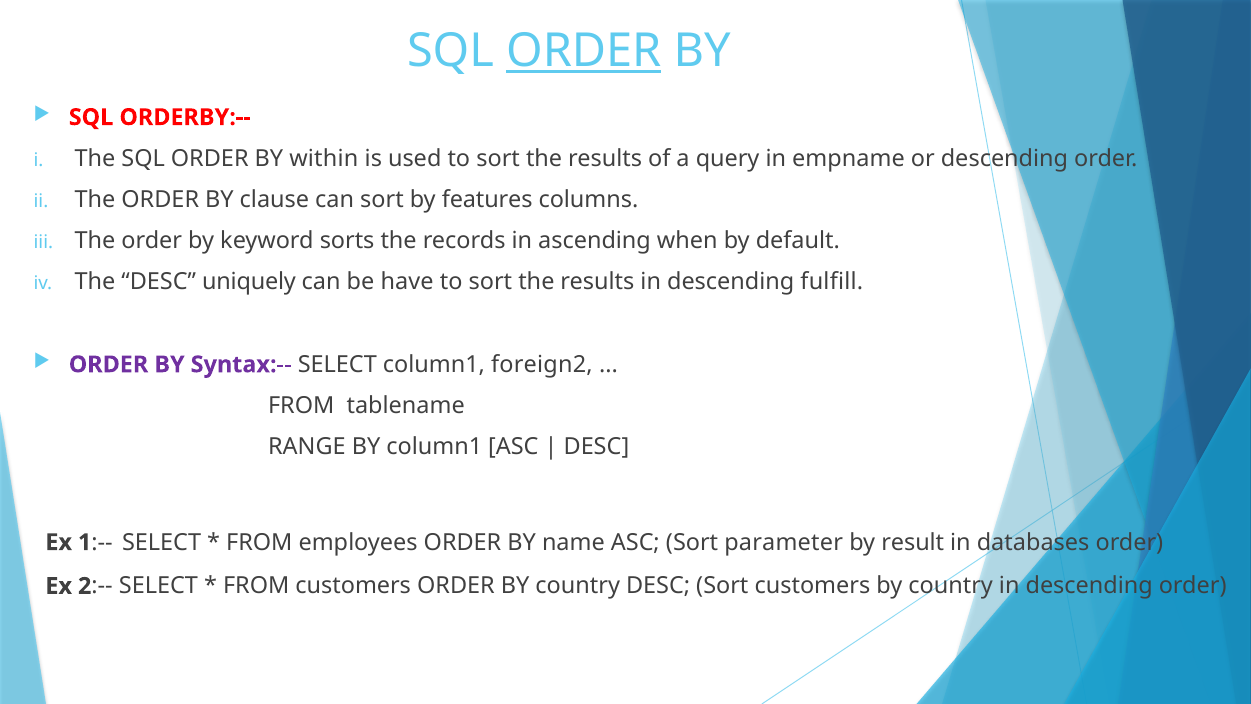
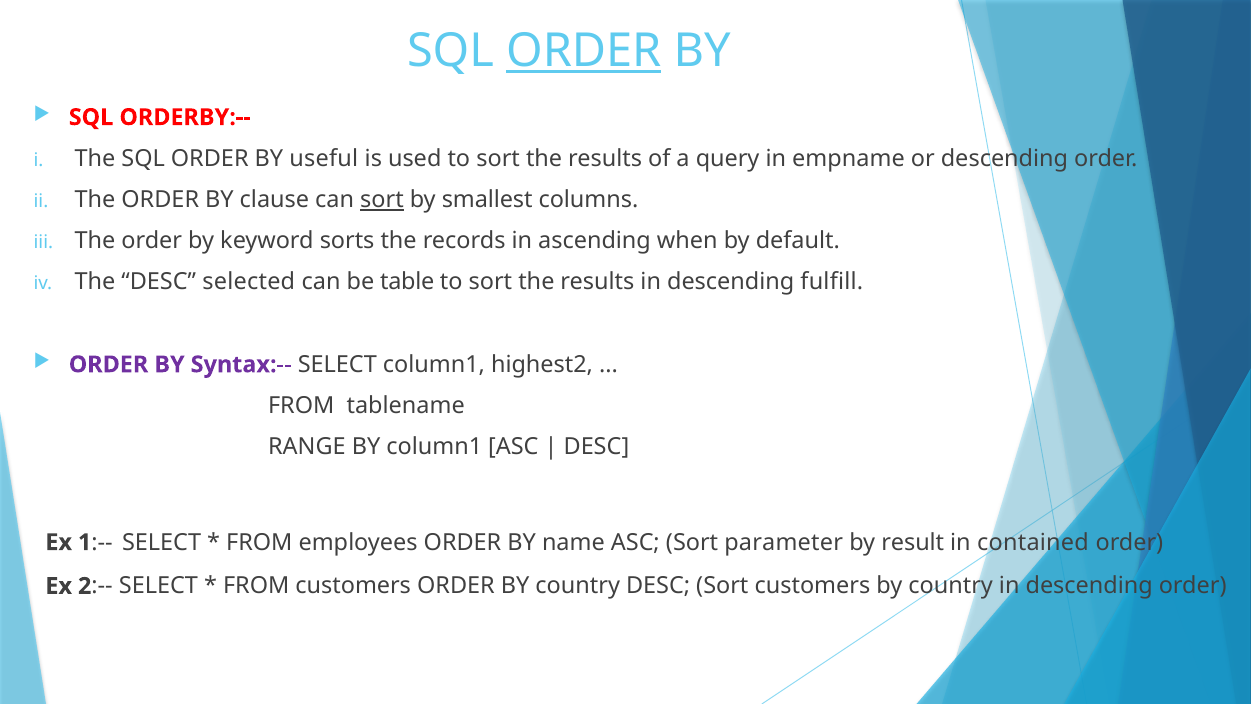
within: within -> useful (324, 158)
sort underline: none -> present (382, 200)
features: features -> smallest (487, 200)
uniquely: uniquely -> selected (249, 282)
have: have -> table (407, 282)
foreign2: foreign2 -> highest2 (542, 364)
databases: databases -> contained (1033, 542)
